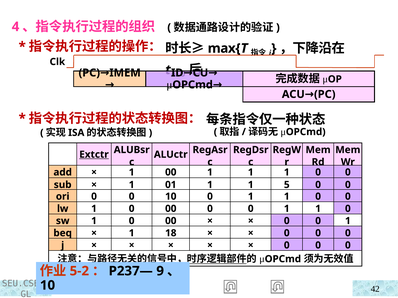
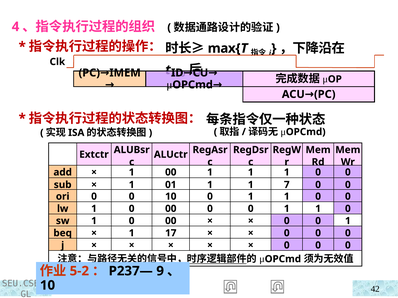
Extctr underline: present -> none (94, 155)
5: 5 -> 7 (287, 185)
18: 18 -> 17 (171, 233)
